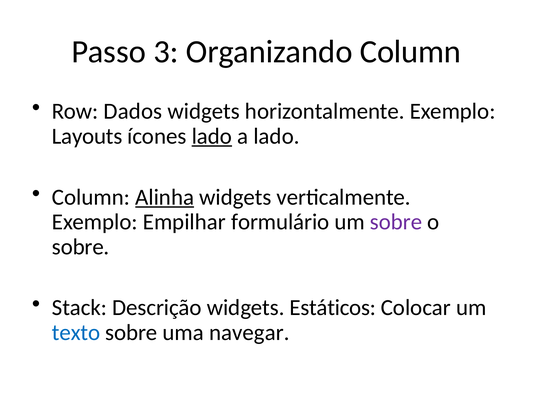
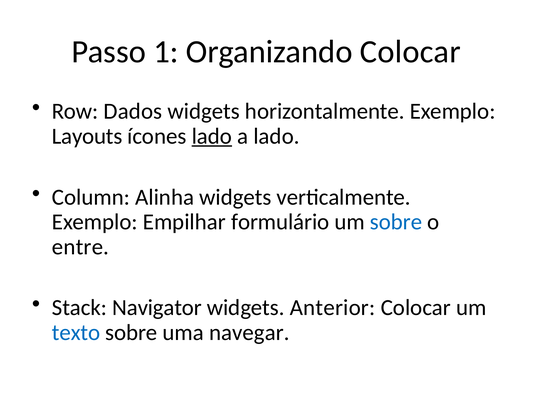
3: 3 -> 1 (166, 52)
Organizando Column: Column -> Colocar (410, 52)
Alinha underline: present -> none (165, 197)
sobre colour: purple -> blue (396, 222)
sobre: sobre -> entre (81, 247)
Descrição: Descrição -> Navigator (157, 307)
Estáticos: Estáticos -> Anterior (333, 307)
